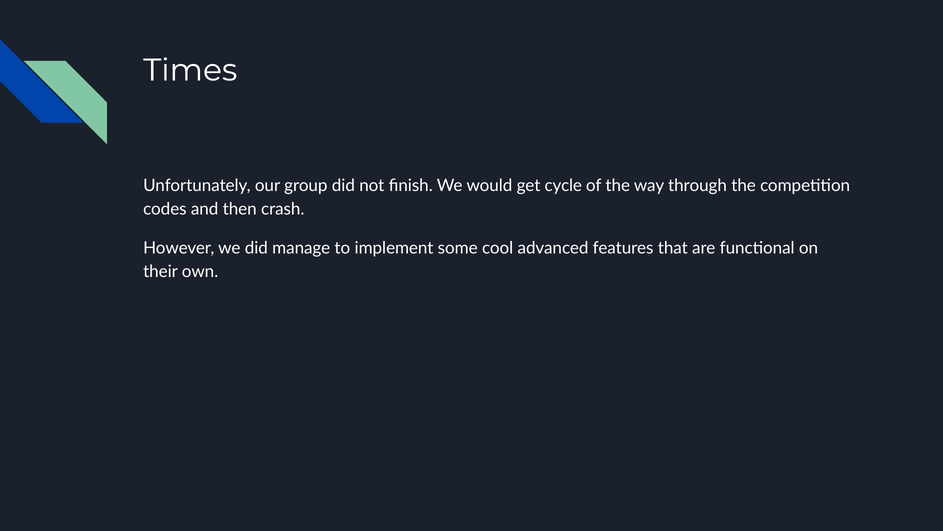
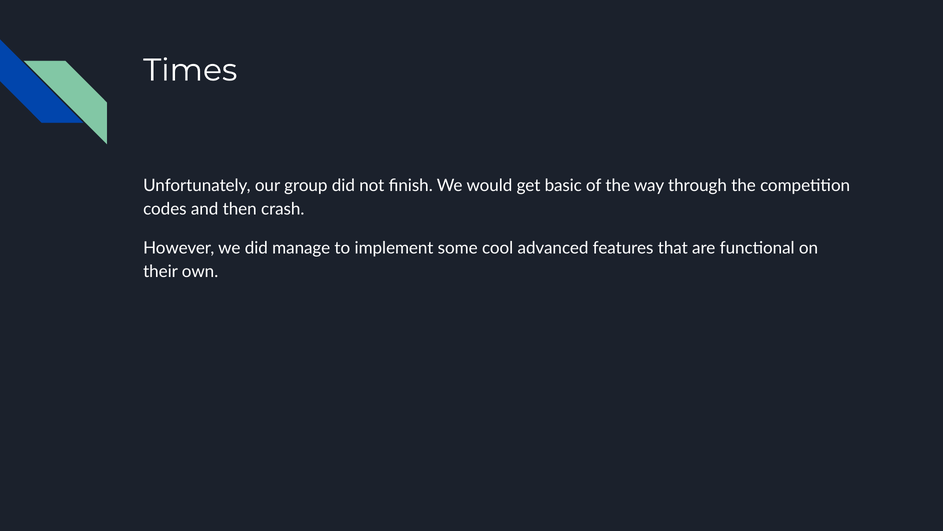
cycle: cycle -> basic (563, 185)
